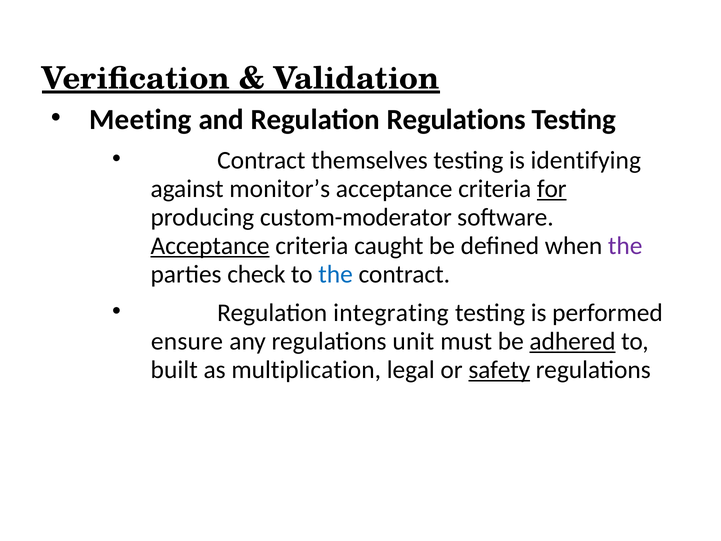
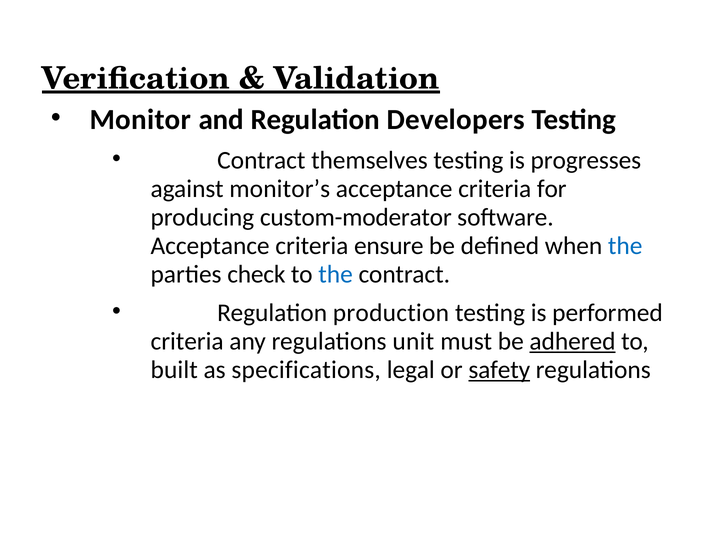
Meeting: Meeting -> Monitor (140, 120)
Regulation Regulations: Regulations -> Developers (456, 120)
identifying: identifying -> progresses (586, 160)
for underline: present -> none (552, 189)
Acceptance underline: present -> none (210, 246)
caught: caught -> ensure (389, 246)
the colour: purple -> blue (625, 246)
integrating: integrating -> production (391, 313)
ensure: ensure -> criteria (187, 341)
multiplication: multiplication -> specifications (306, 370)
